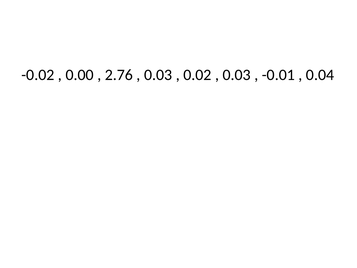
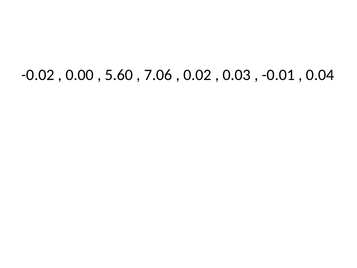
2.76: 2.76 -> 5.60 (119, 75)
0.03: 0.03 -> 7.06 (158, 75)
